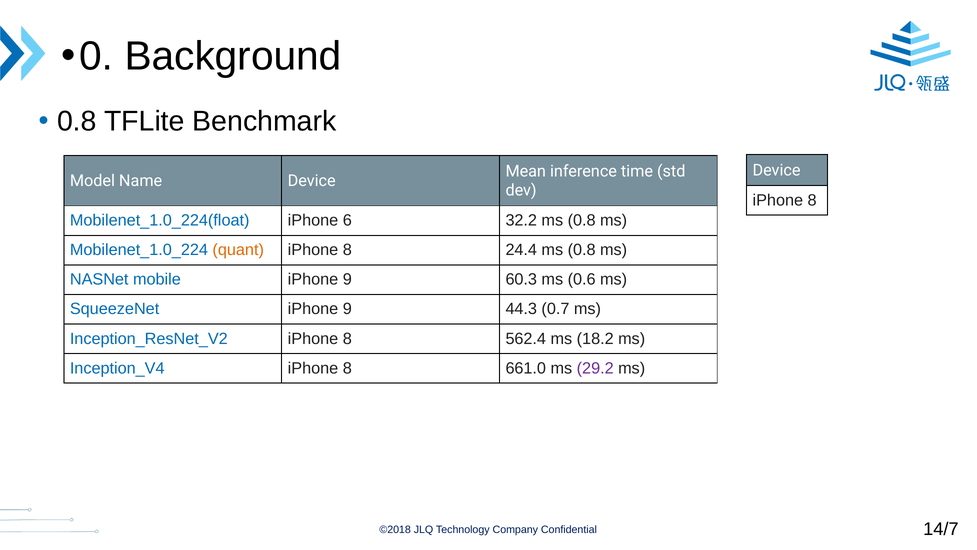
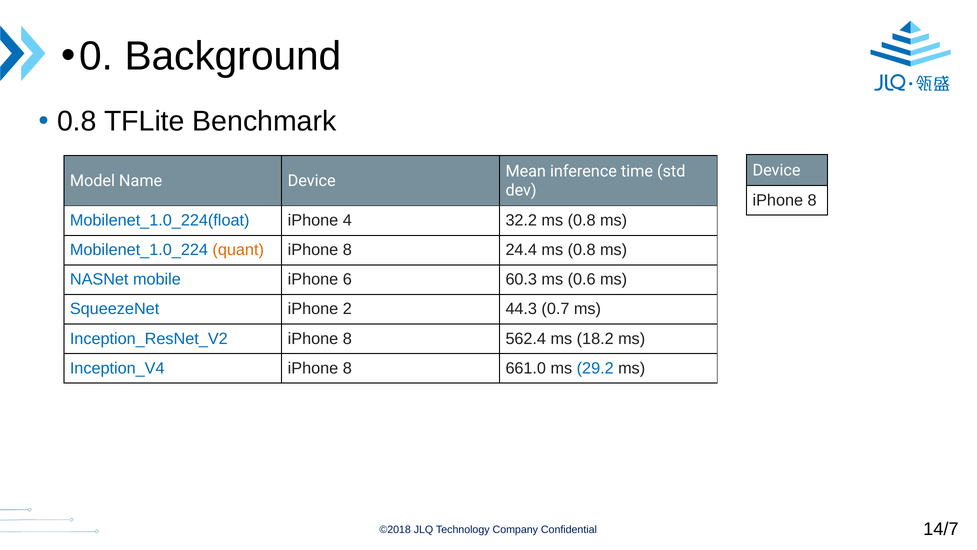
6: 6 -> 4 (347, 220)
mobile iPhone 9: 9 -> 6 (347, 279)
SqueezeNet iPhone 9: 9 -> 2 (347, 309)
29.2 colour: purple -> blue (595, 368)
